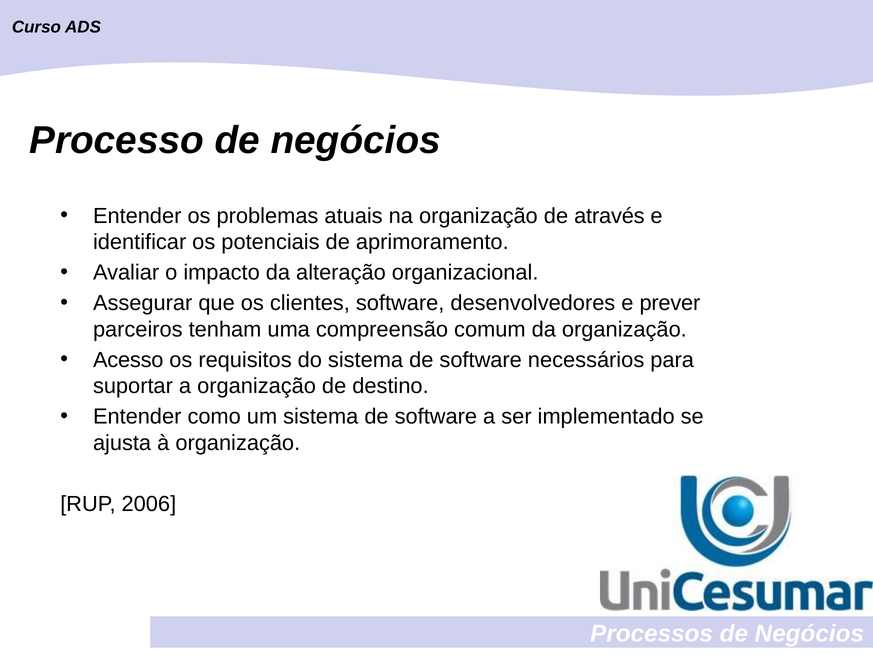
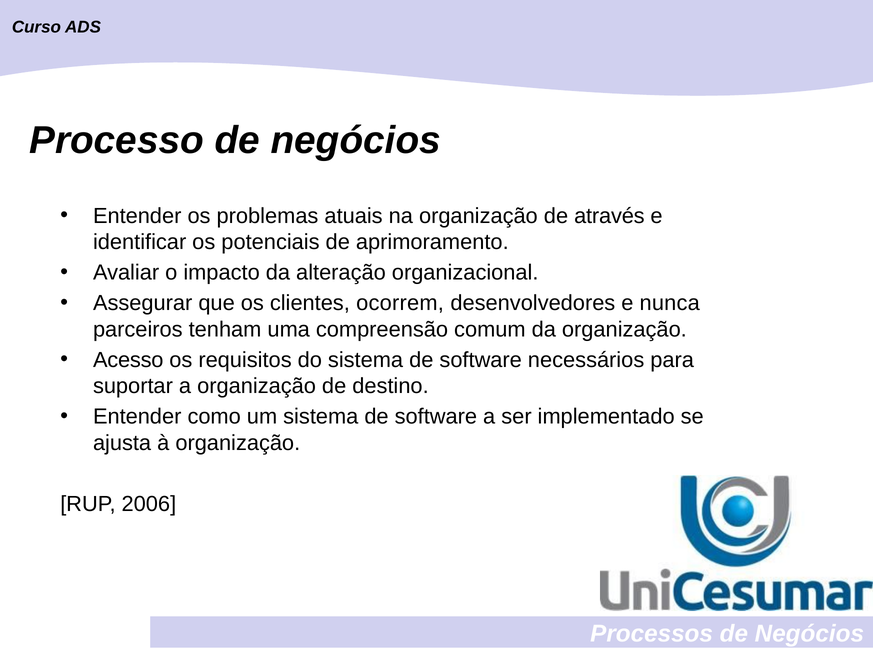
clientes software: software -> ocorrem (400, 303)
prever: prever -> nunca (670, 303)
